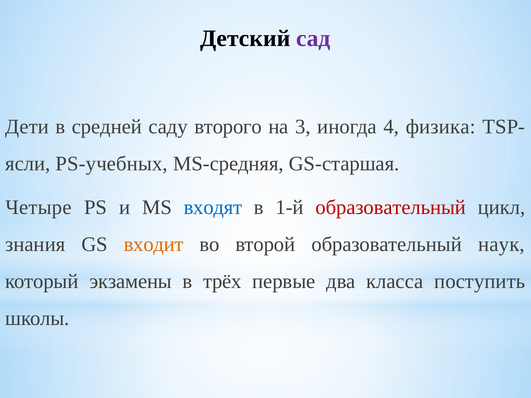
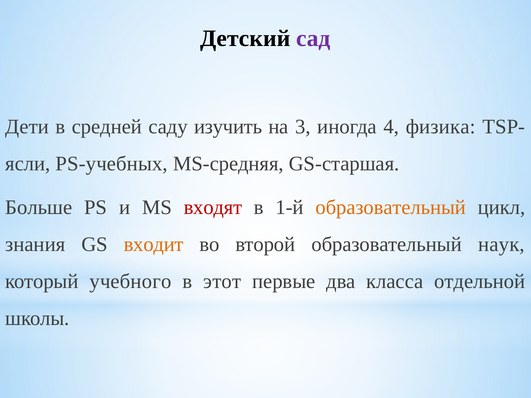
второго: второго -> изучить (228, 127)
Четыре: Четыре -> Больше (39, 207)
входят colour: blue -> red (213, 207)
образовательный colour: red -> orange (391, 207)
экзамены: экзамены -> учебного (130, 281)
трёх: трёх -> этот (222, 281)
поступить: поступить -> отдельной (480, 281)
